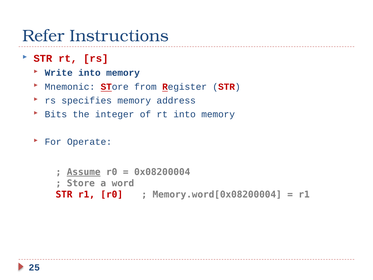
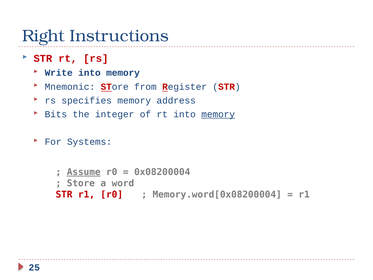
Refer: Refer -> Right (43, 36)
memory underline: none -> present (218, 114)
Operate: Operate -> Systems (89, 142)
